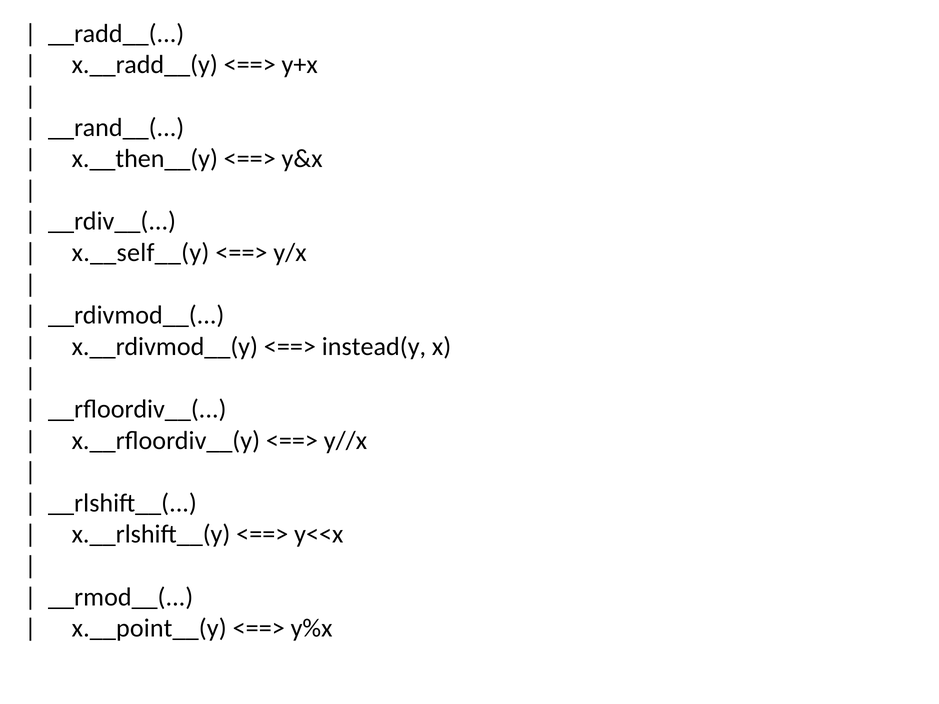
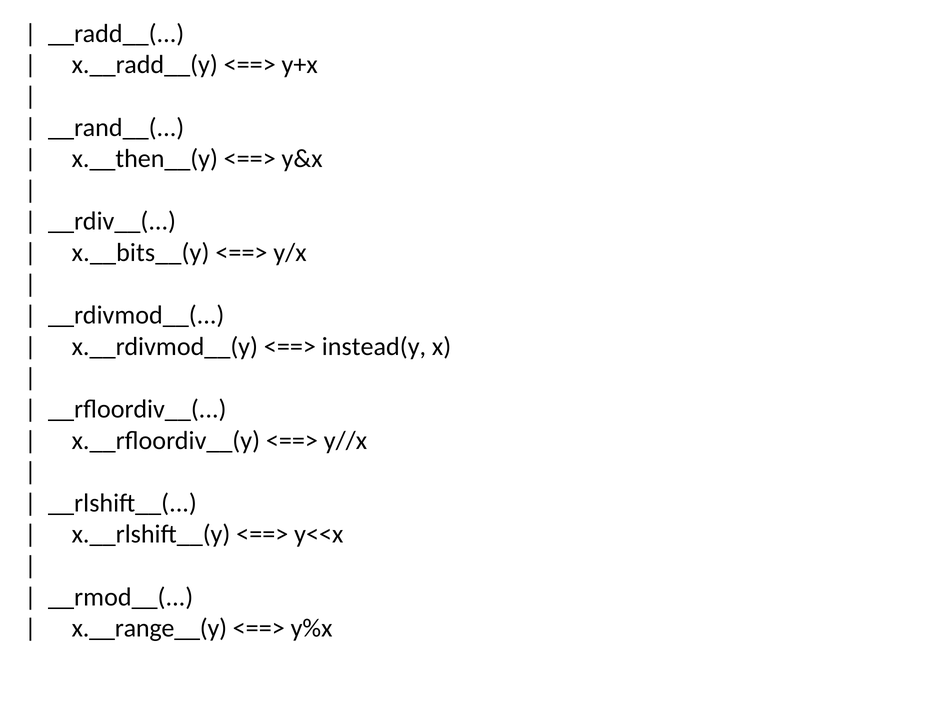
x.__self__(y: x.__self__(y -> x.__bits__(y (141, 253)
x.__point__(y: x.__point__(y -> x.__range__(y (149, 629)
